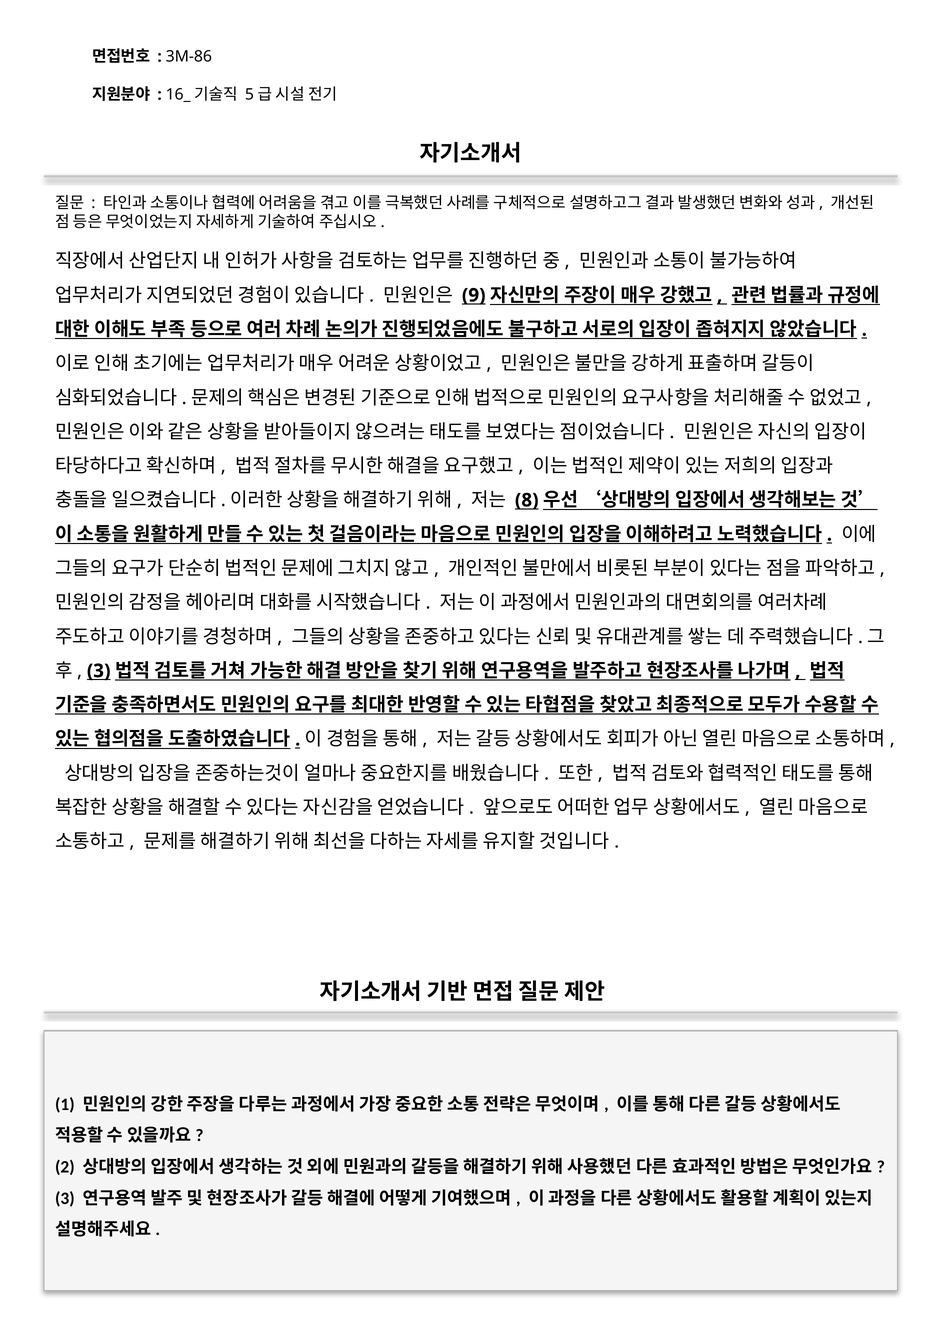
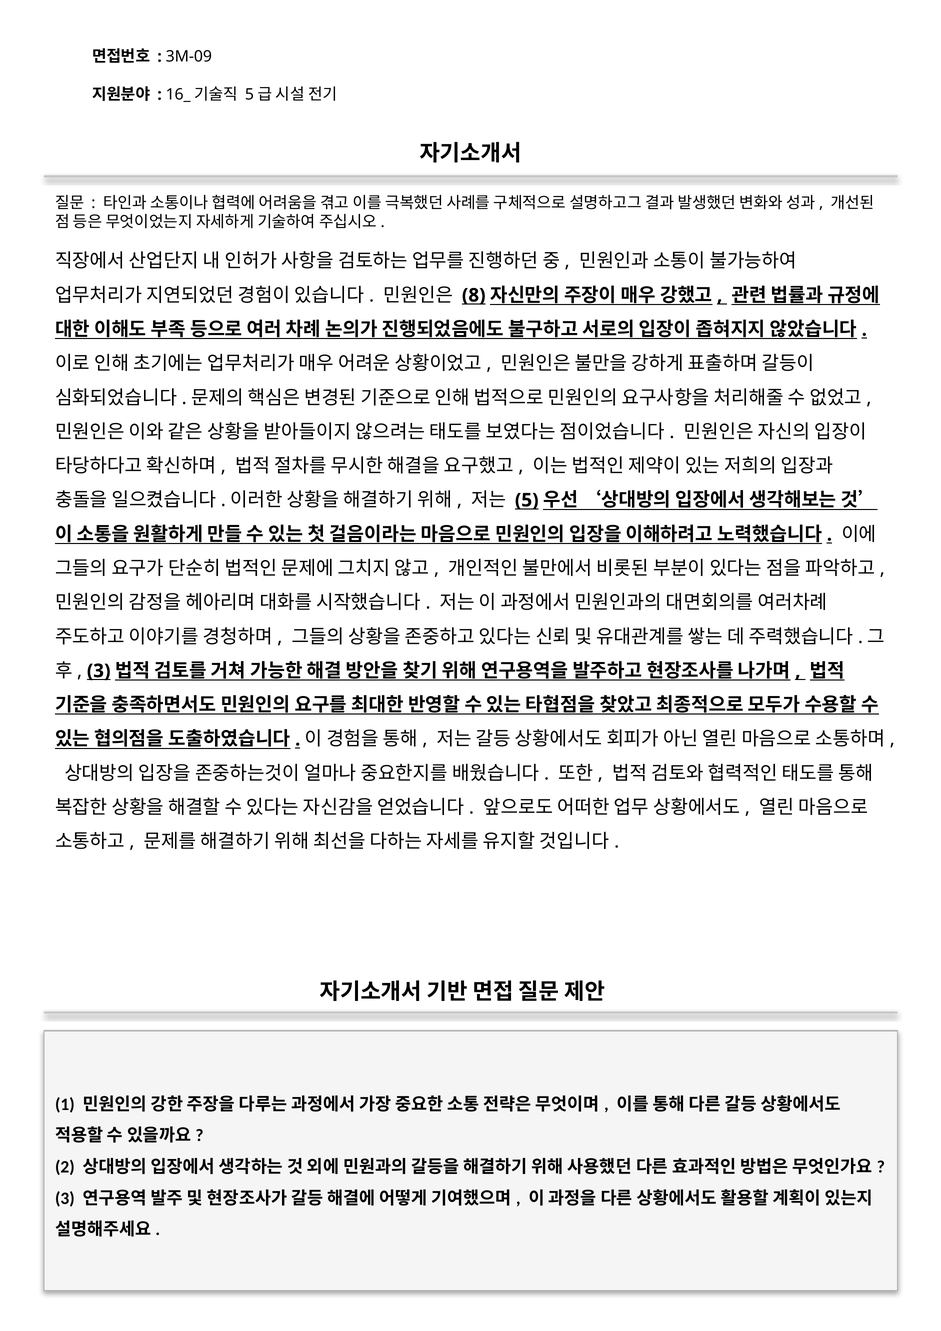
3M-86: 3M-86 -> 3M-09 (189, 57)
9: 9 -> 8 (474, 295)
8: 8 -> 5 (527, 500)
